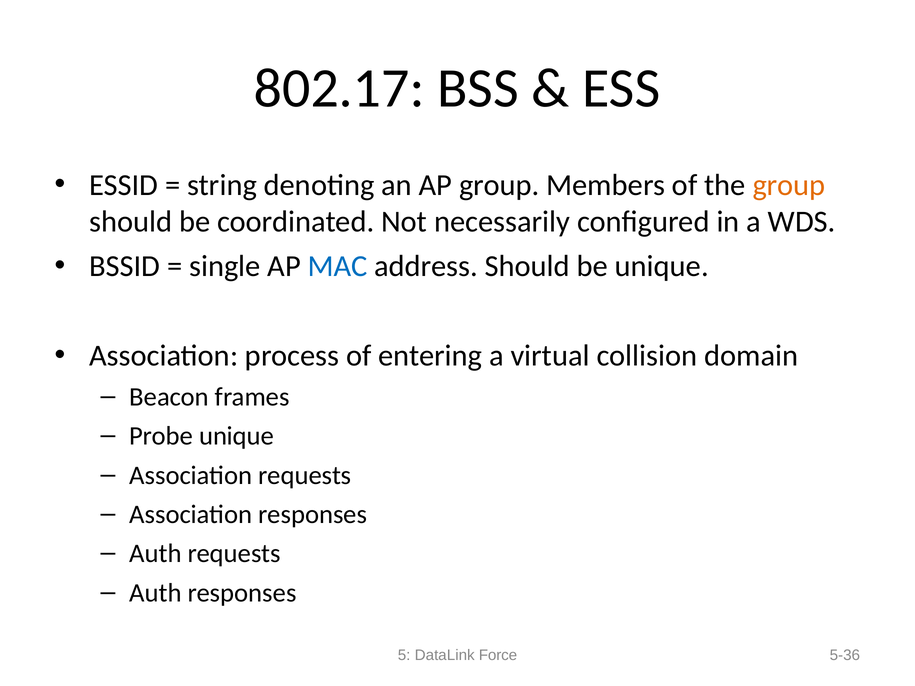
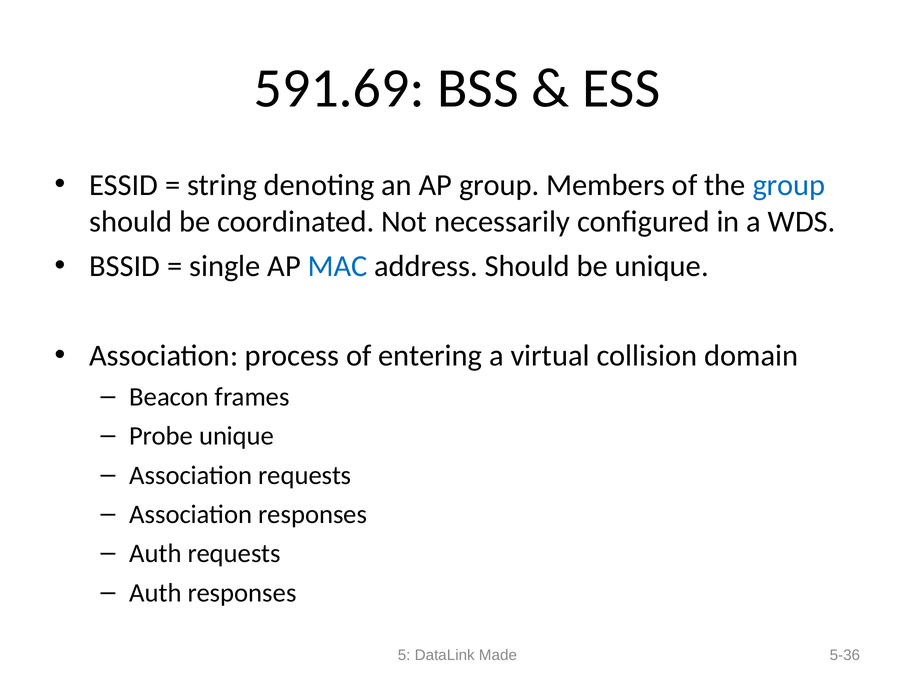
802.17: 802.17 -> 591.69 (339, 89)
group colour: orange -> blue (789, 185)
Force: Force -> Made (498, 655)
